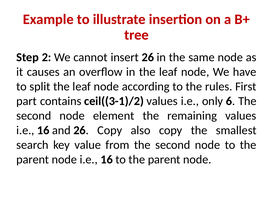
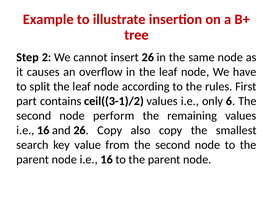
element: element -> perform (114, 116)
